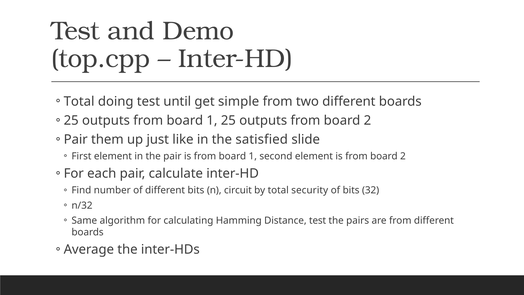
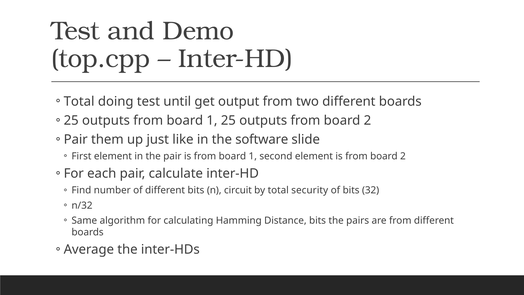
simple: simple -> output (239, 101)
satisfied: satisfied -> software (262, 139)
Distance test: test -> bits (318, 220)
